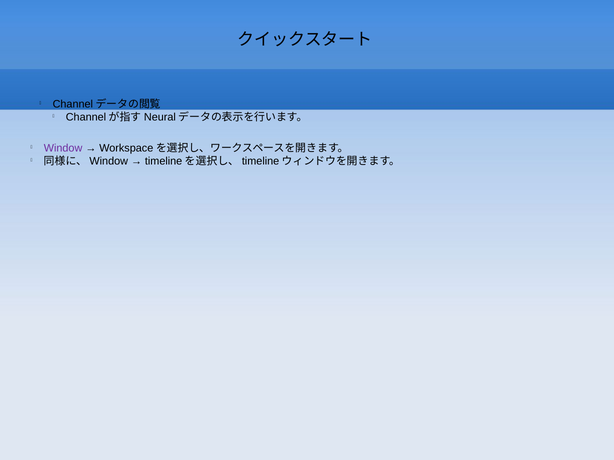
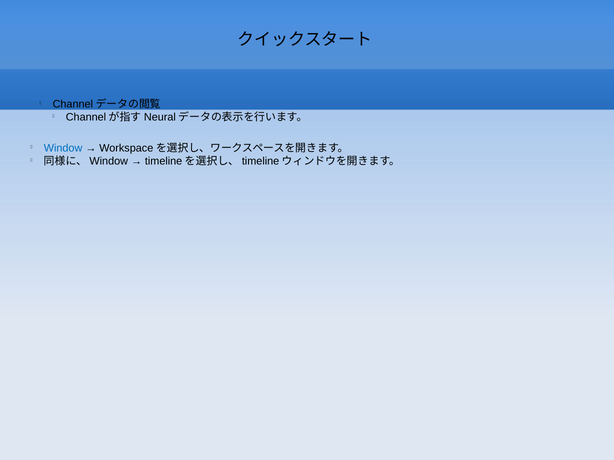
Window colour: purple -> blue (63, 148)
